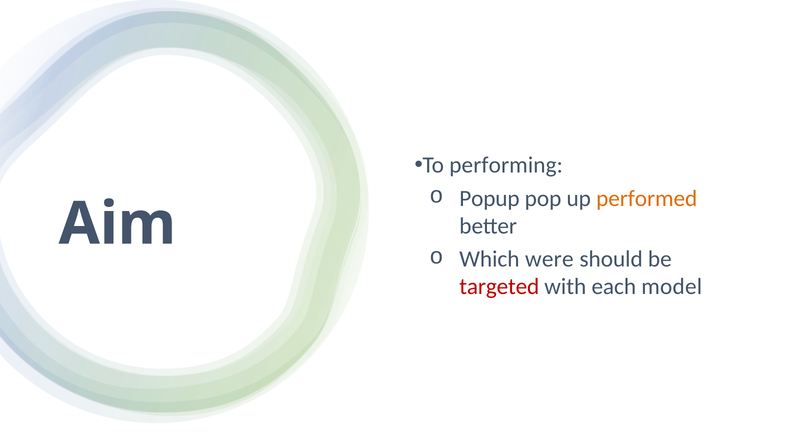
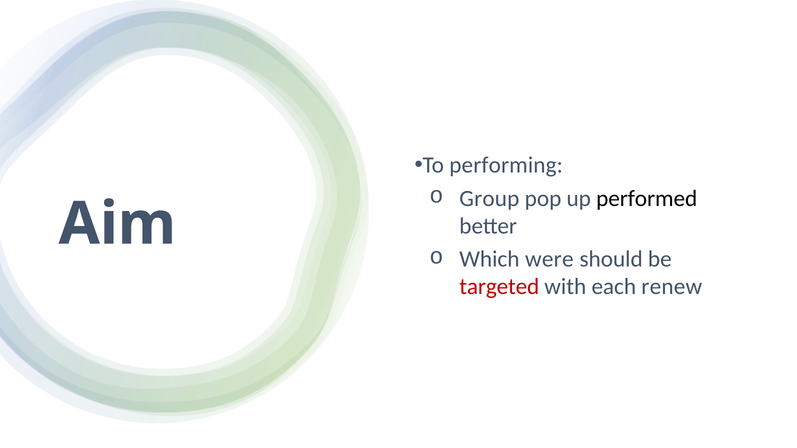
Popup: Popup -> Group (489, 199)
performed colour: orange -> black (647, 199)
model: model -> renew (672, 287)
